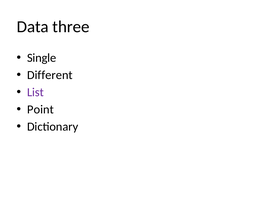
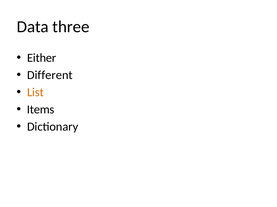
Single: Single -> Either (42, 58)
List colour: purple -> orange (35, 93)
Point: Point -> Items (41, 110)
